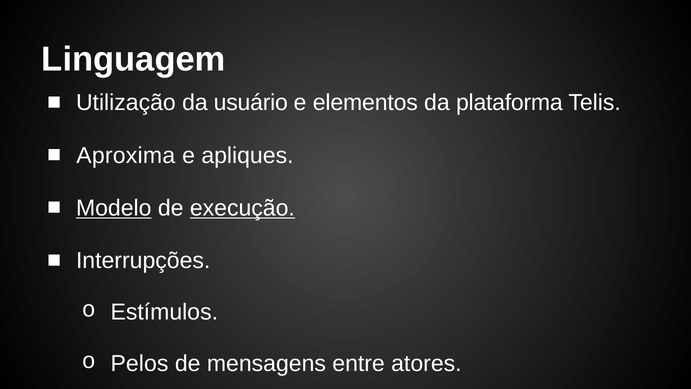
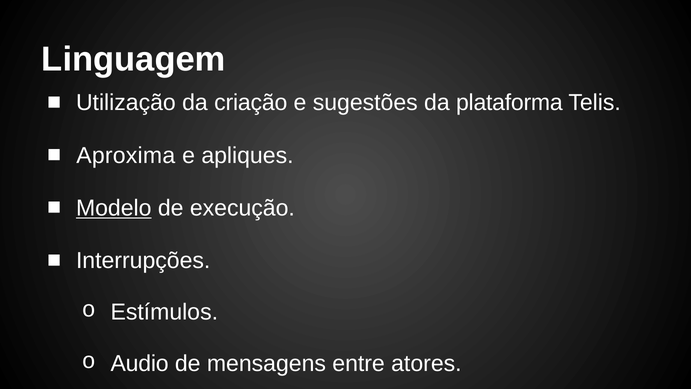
usuário: usuário -> criação (251, 103)
elementos: elementos -> sugestões (365, 103)
execução underline: present -> none (242, 208)
Pelos: Pelos -> Audio (140, 363)
